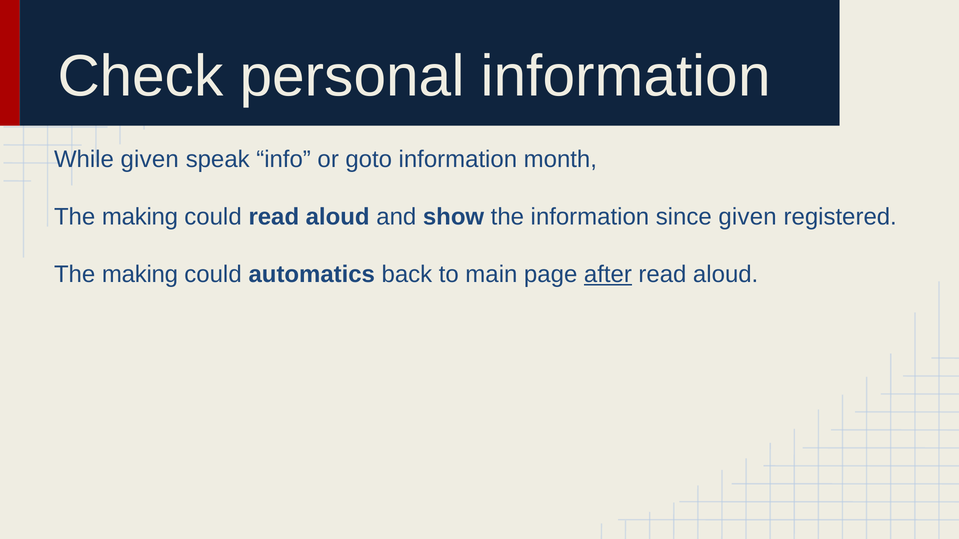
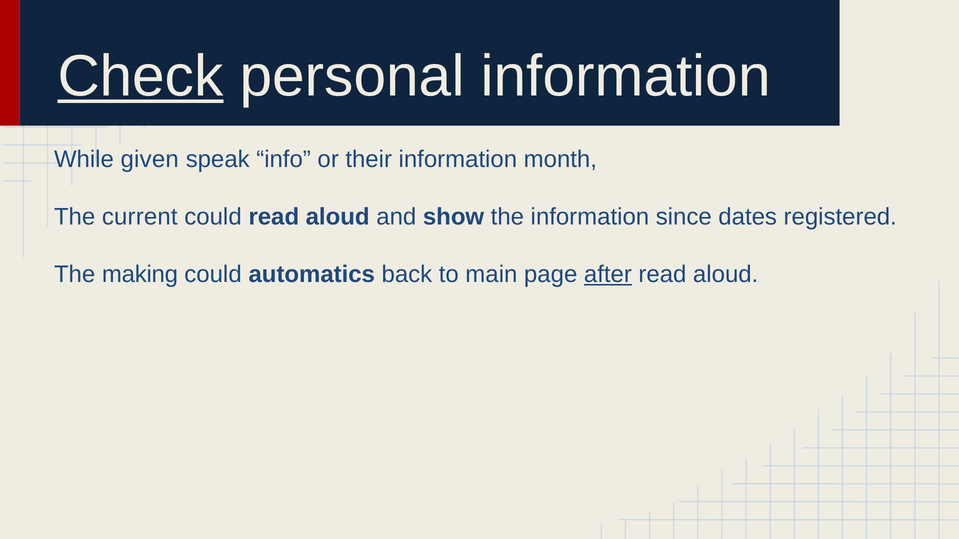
Check underline: none -> present (141, 76)
goto: goto -> their (369, 160)
making: making -> current (140, 217)
since given: given -> dates (748, 217)
